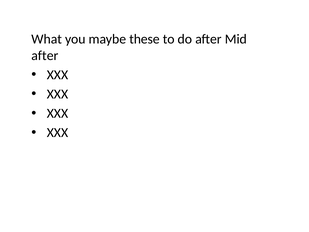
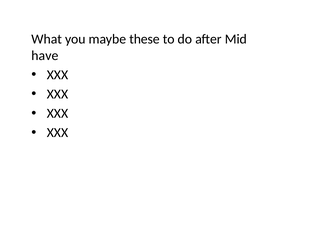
after: after -> have (45, 56)
